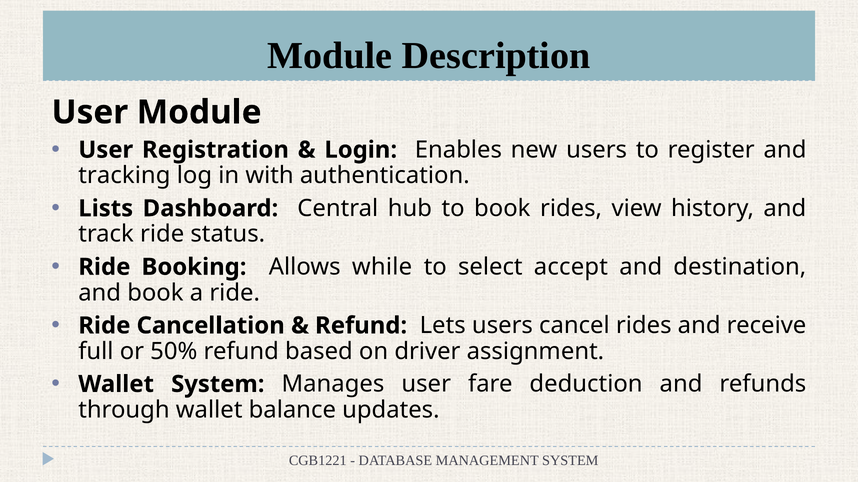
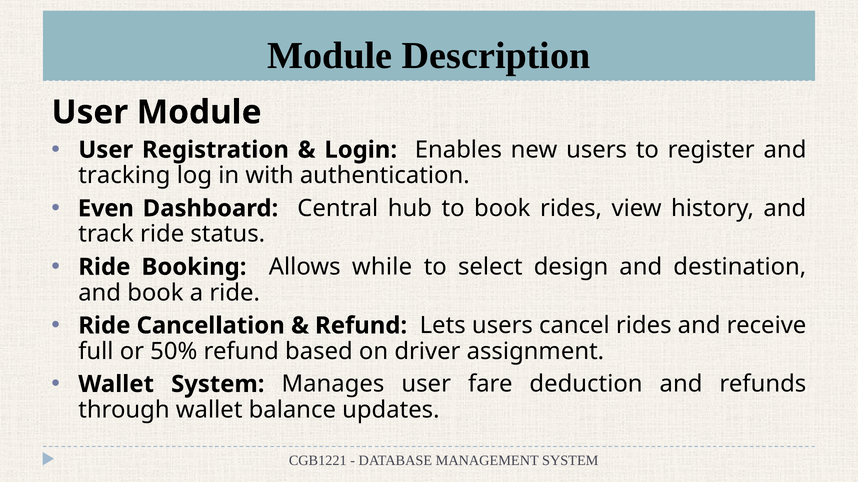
Lists: Lists -> Even (106, 209)
accept: accept -> design (571, 267)
